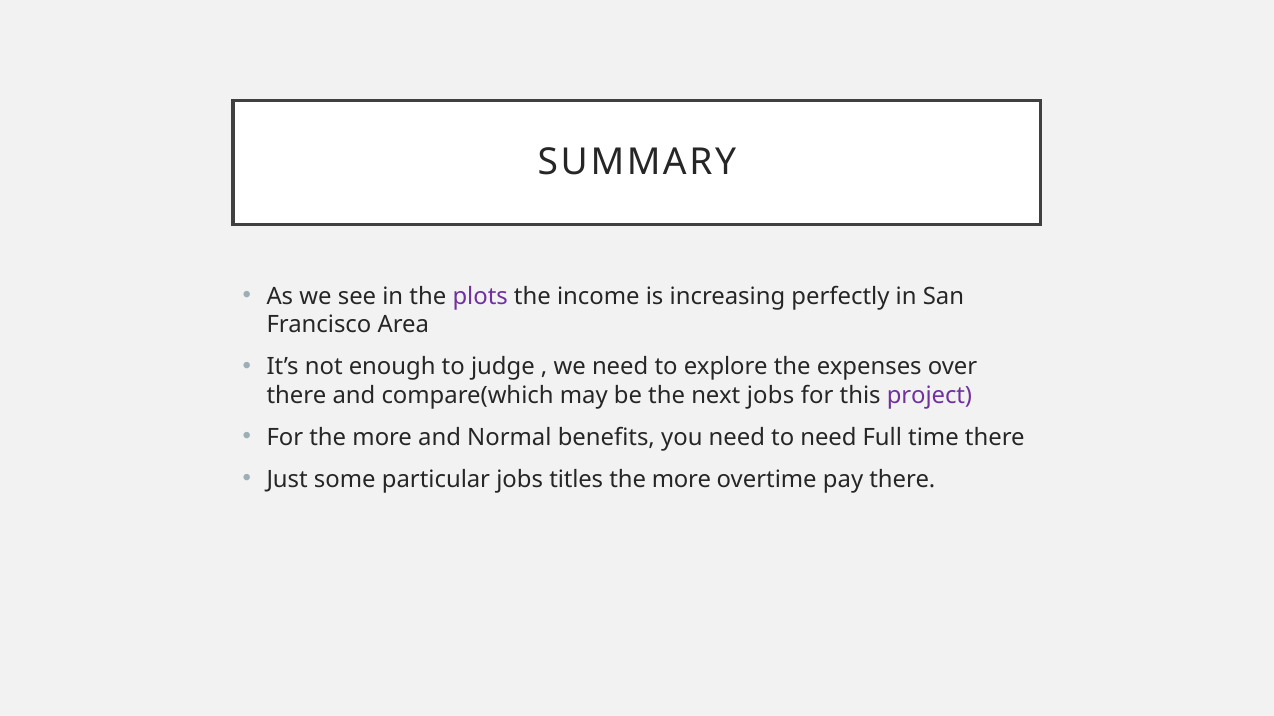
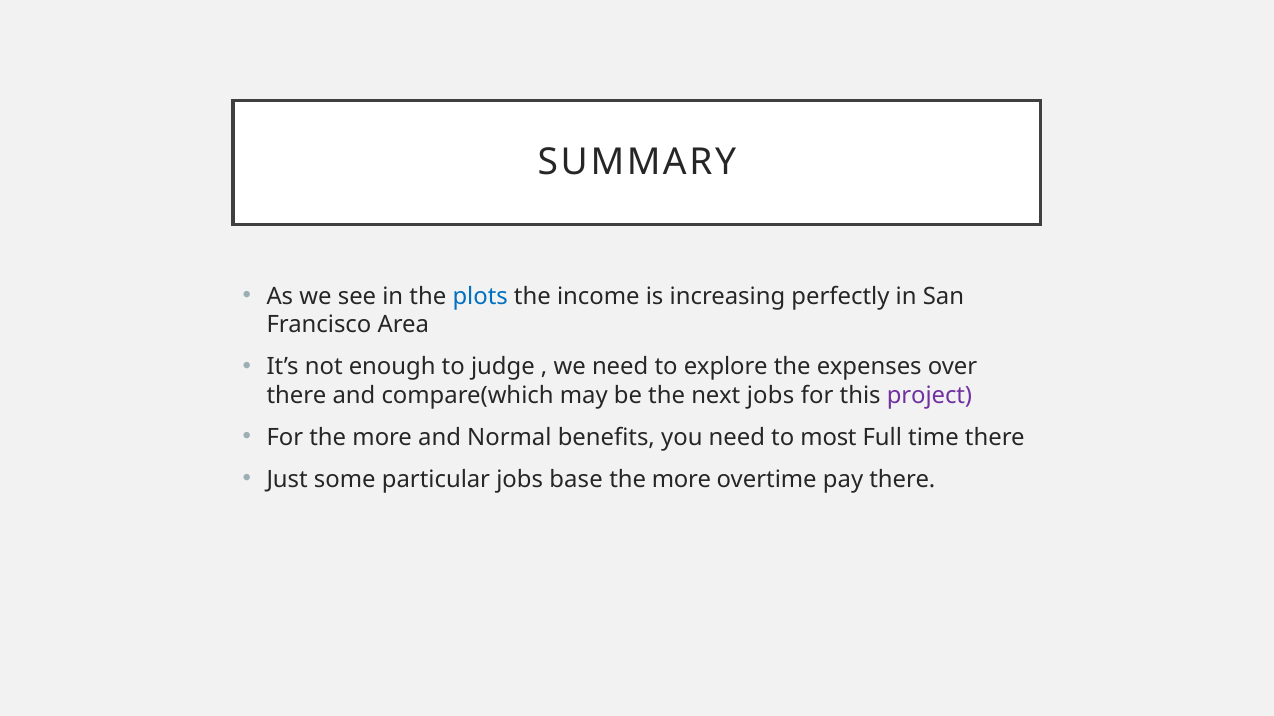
plots colour: purple -> blue (480, 296)
to need: need -> most (829, 438)
titles: titles -> base (576, 480)
